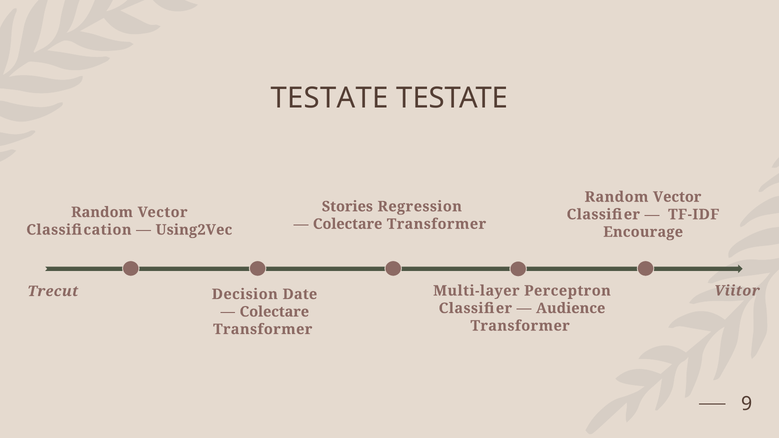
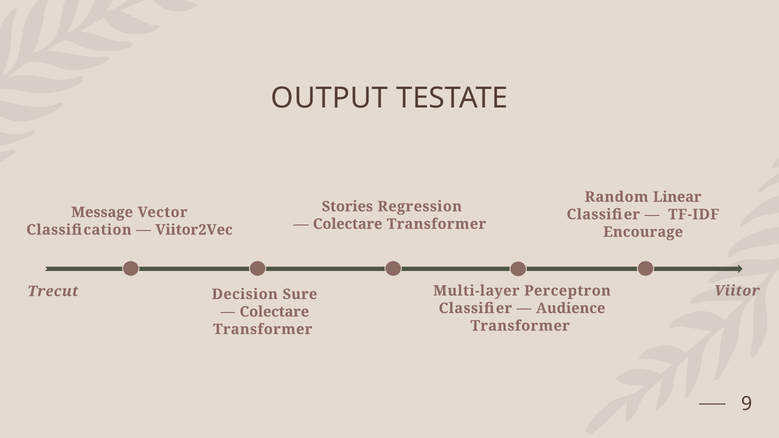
TESTATE: TESTATE -> OUTPUT (330, 98)
Vector: Vector -> Linear (677, 197)
Random: Random -> Message (102, 212)
Using2Vec: Using2Vec -> Viitor2Vec (194, 230)
Date: Date -> Sure (300, 294)
